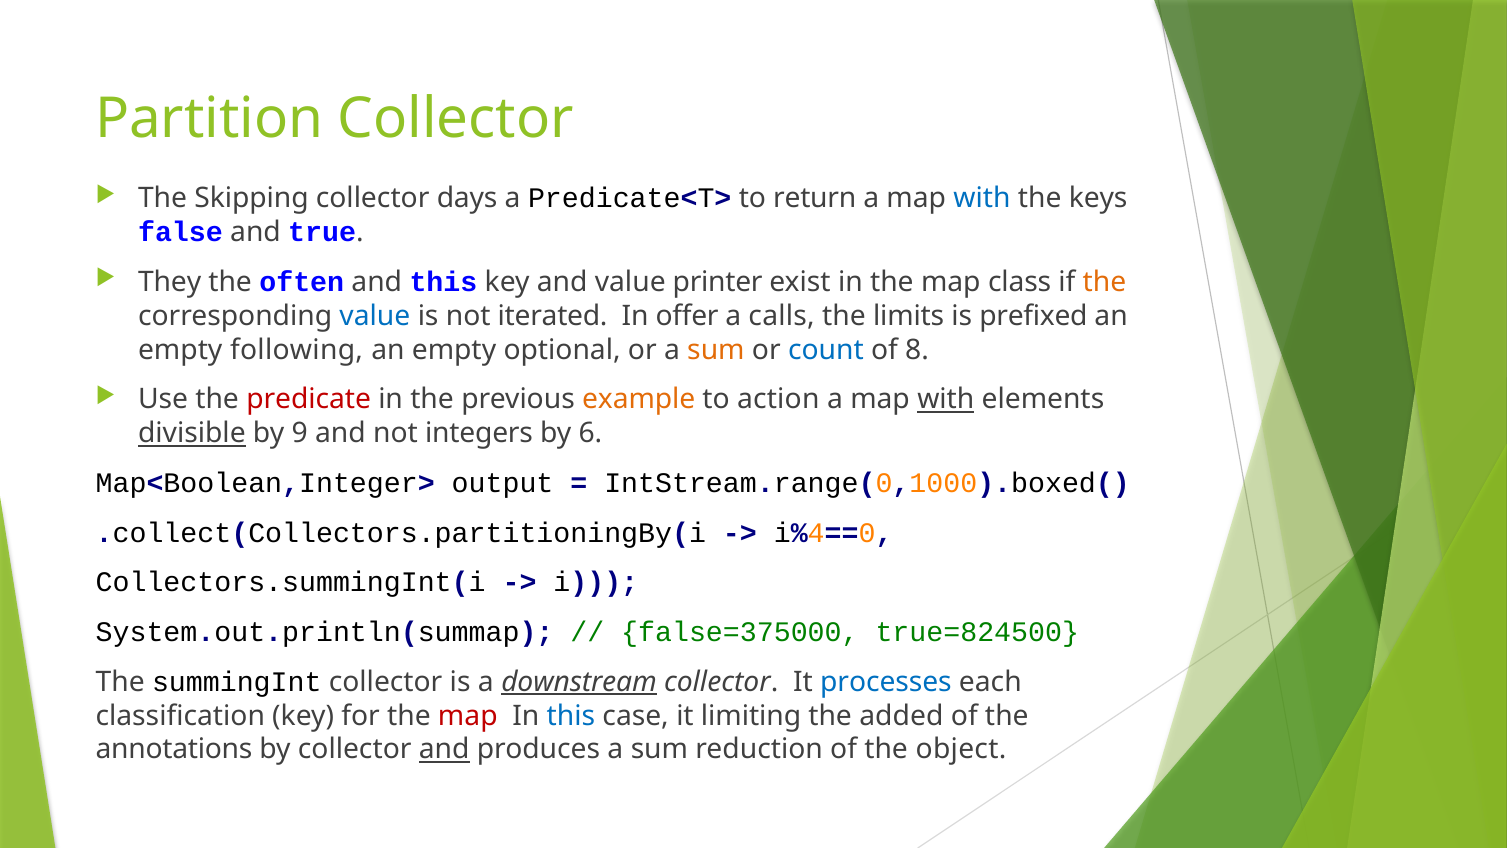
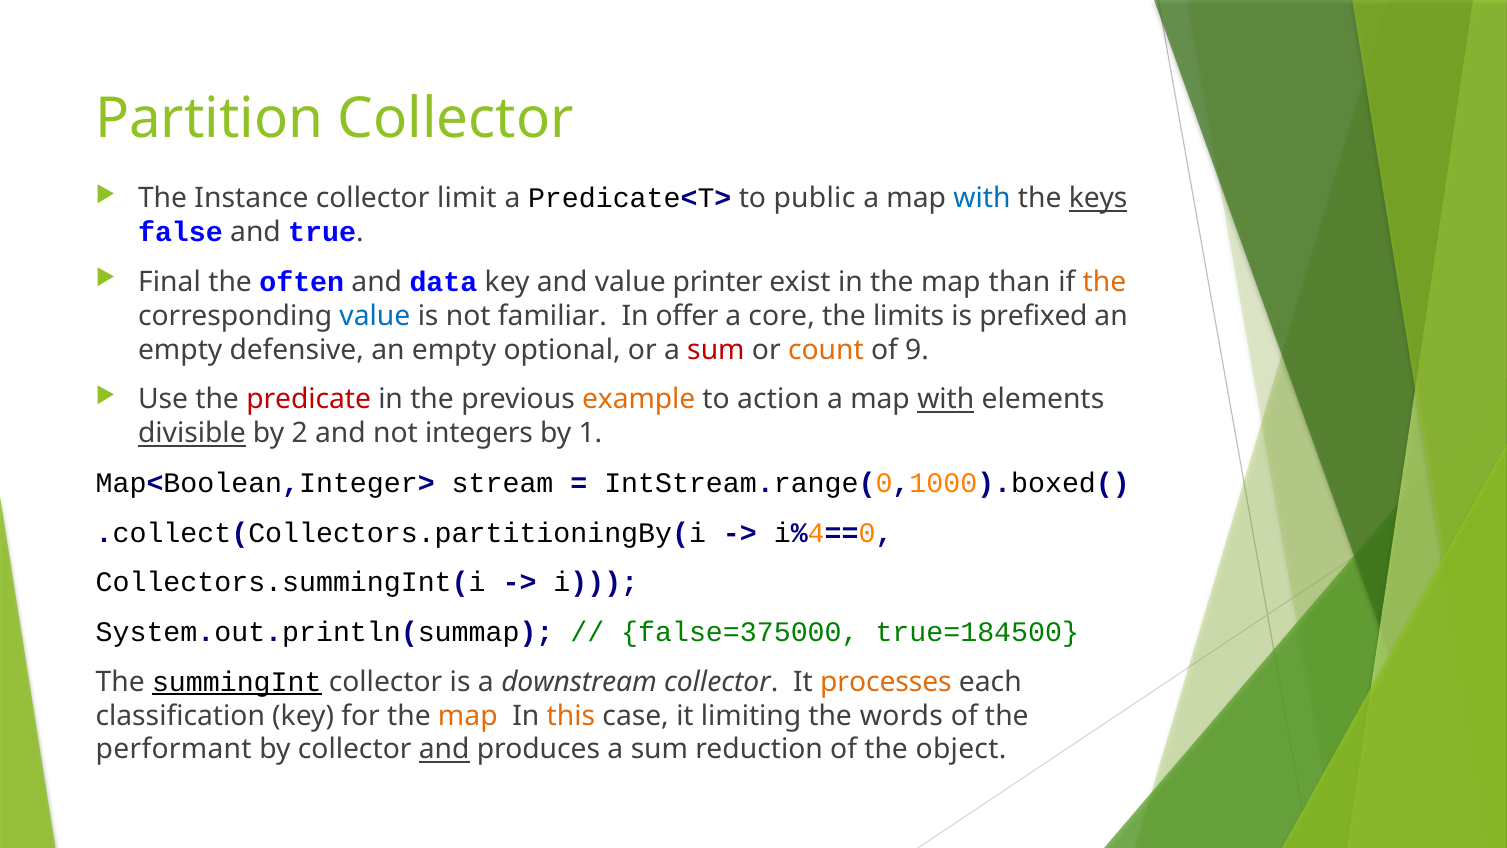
Skipping: Skipping -> Instance (251, 199)
days: days -> limit (467, 199)
return: return -> public (814, 199)
keys underline: none -> present (1098, 199)
They: They -> Final (170, 282)
and this: this -> data (443, 282)
class: class -> than (1019, 282)
iterated: iterated -> familiar (552, 316)
calls: calls -> core (782, 316)
following: following -> defensive (297, 350)
sum colour: orange -> red (716, 350)
count colour: blue -> orange (826, 350)
8: 8 -> 9 (917, 350)
9: 9 -> 2 (300, 433)
6: 6 -> 1 (590, 433)
output: output -> stream (503, 483)
true=824500: true=824500 -> true=184500 (977, 632)
summingInt underline: none -> present (237, 682)
downstream underline: present -> none (579, 682)
processes colour: blue -> orange (886, 682)
map colour: red -> orange (468, 715)
this colour: blue -> orange (571, 715)
added: added -> words (901, 715)
annotations: annotations -> performant (174, 749)
